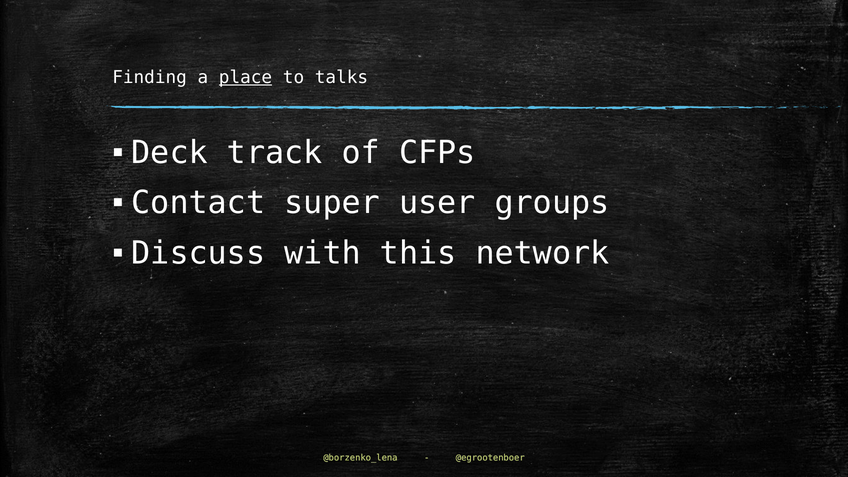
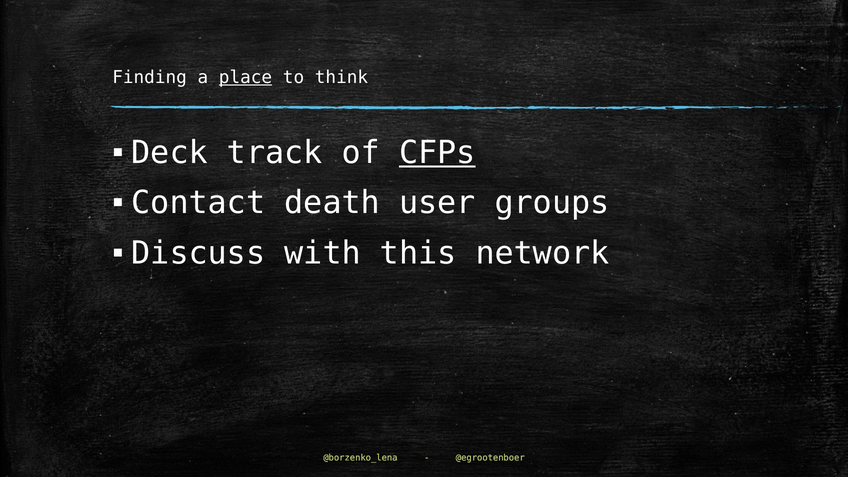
talks: talks -> think (341, 77)
CFPs underline: none -> present (437, 153)
super: super -> death (332, 203)
